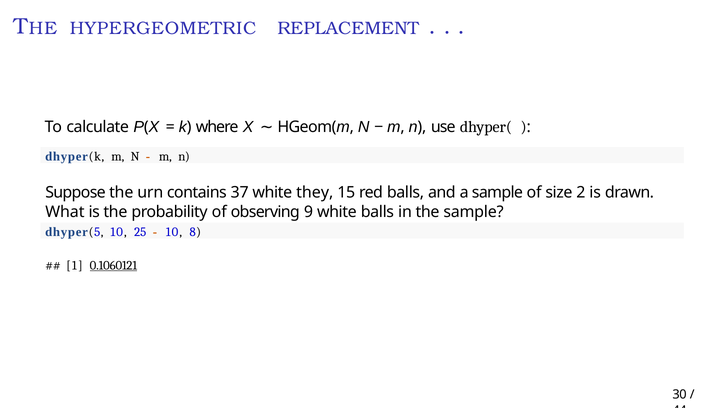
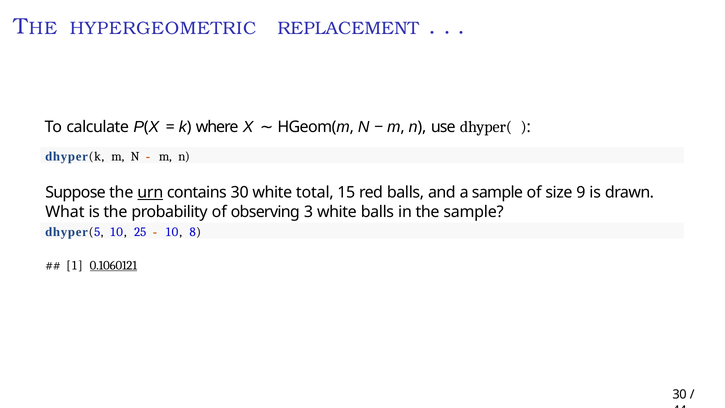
urn underline: none -> present (150, 193)
contains 37: 37 -> 30 (240, 193)
they: they -> total (315, 193)
2: 2 -> 9 (581, 193)
9: 9 -> 3 (309, 212)
